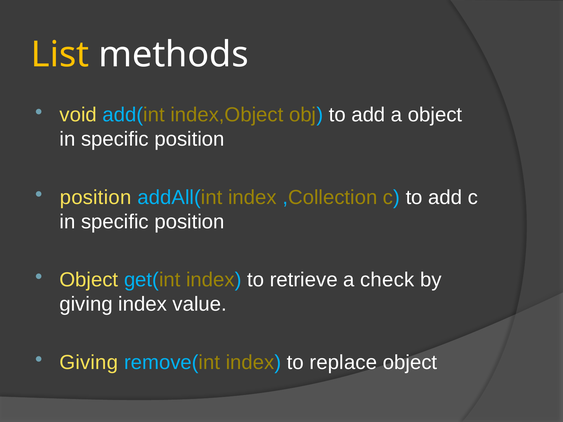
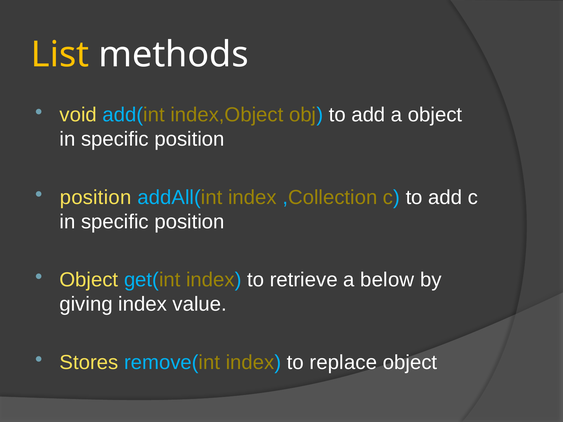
check: check -> below (387, 280)
Giving: Giving -> Stores (89, 363)
